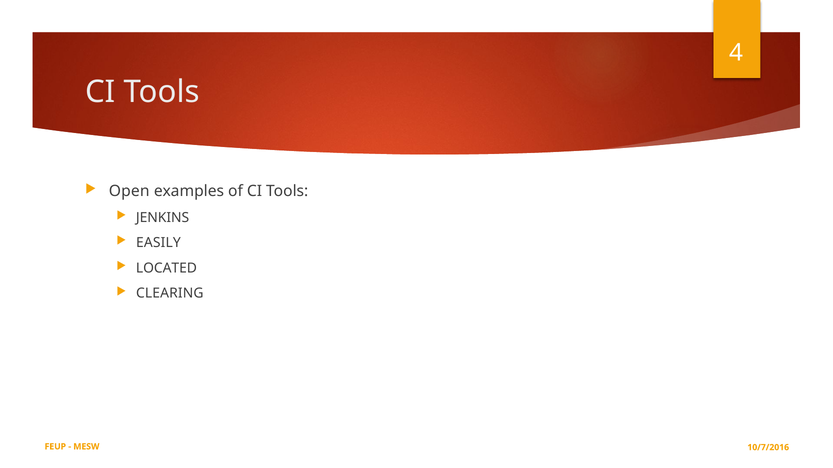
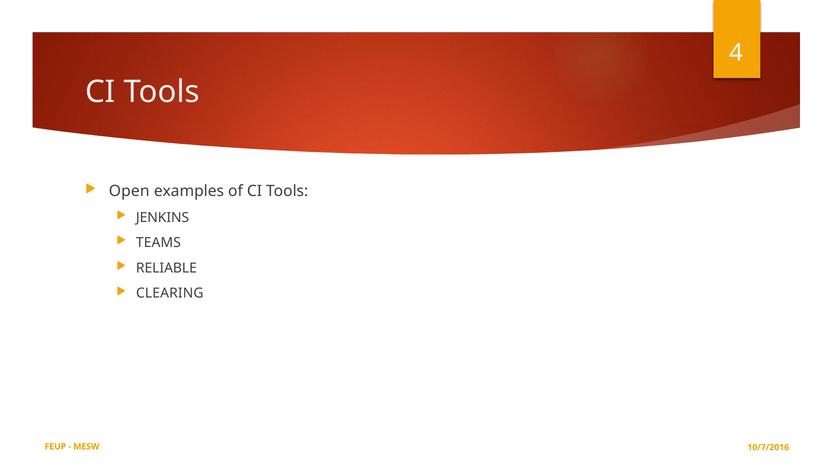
EASILY: EASILY -> TEAMS (158, 243)
LOCATED: LOCATED -> RELIABLE (166, 268)
